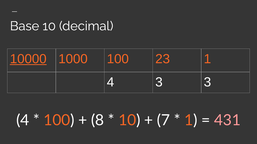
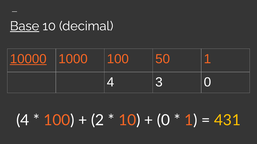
Base underline: none -> present (25, 26)
23: 23 -> 50 (163, 59)
3 3: 3 -> 0 (207, 82)
8: 8 -> 2 (98, 121)
7: 7 -> 0 (163, 121)
431 colour: pink -> yellow (227, 121)
